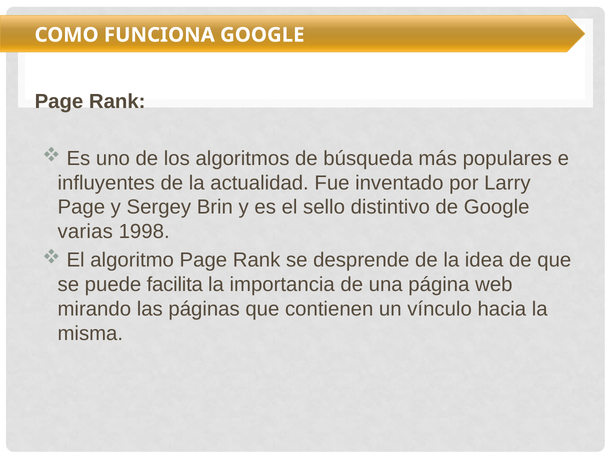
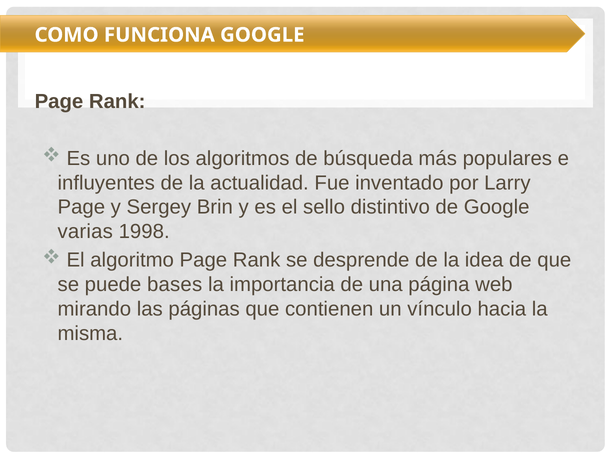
facilita: facilita -> bases (175, 285)
